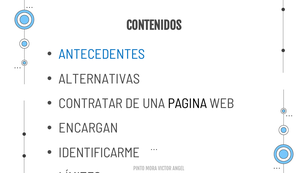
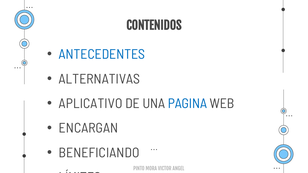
CONTRATAR: CONTRATAR -> APLICATIVO (91, 104)
PAGINA colour: black -> blue (187, 104)
IDENTIFICARME: IDENTIFICARME -> BENEFICIANDO (99, 153)
